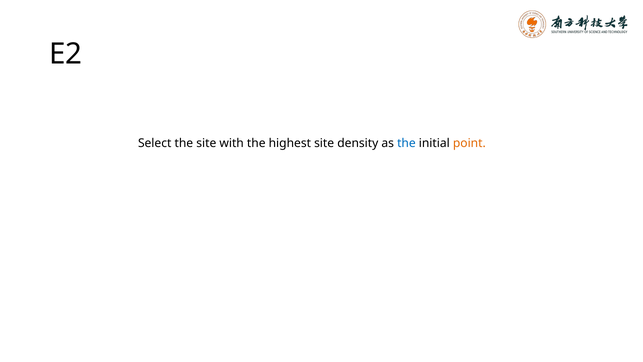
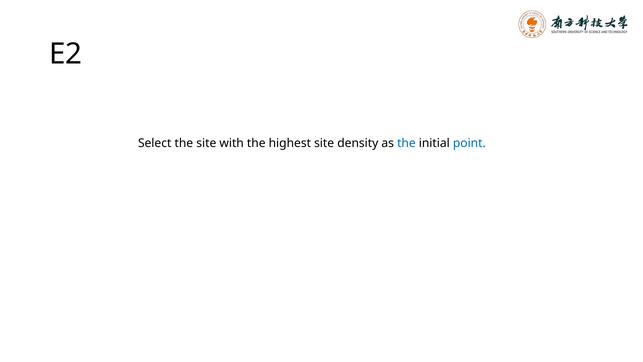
point colour: orange -> blue (469, 143)
